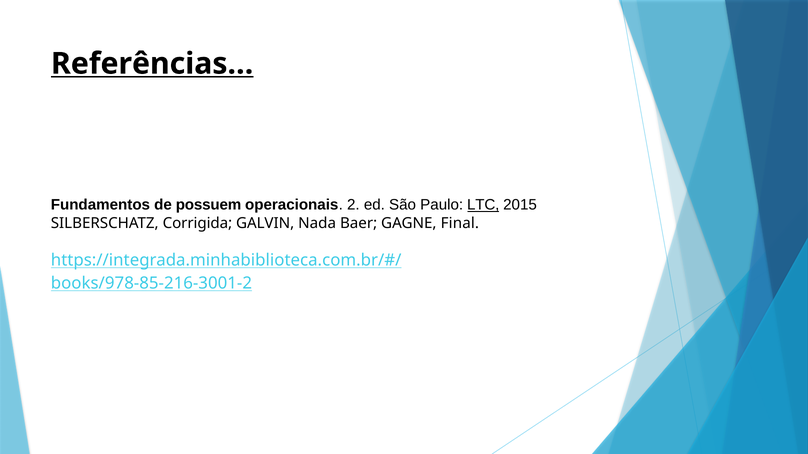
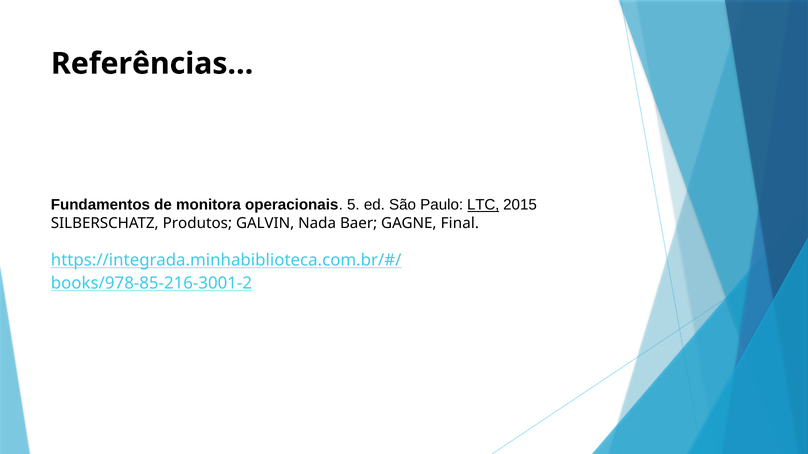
Referências… underline: present -> none (152, 64)
possuem: possuem -> monitora (208, 205)
2: 2 -> 5 (353, 205)
Corrigida: Corrigida -> Produtos (197, 223)
